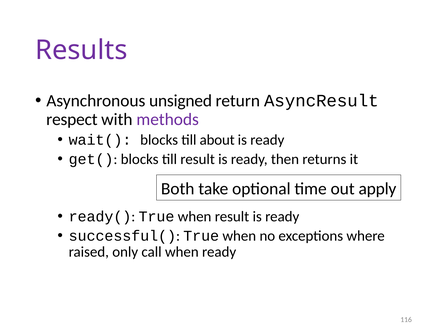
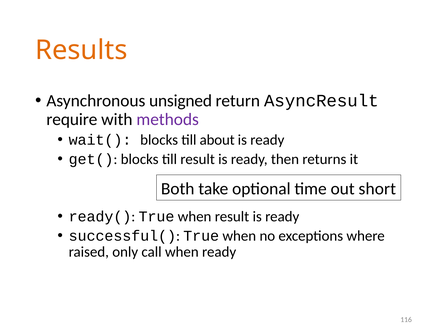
Results colour: purple -> orange (81, 50)
respect: respect -> require (72, 119)
apply: apply -> short (377, 189)
